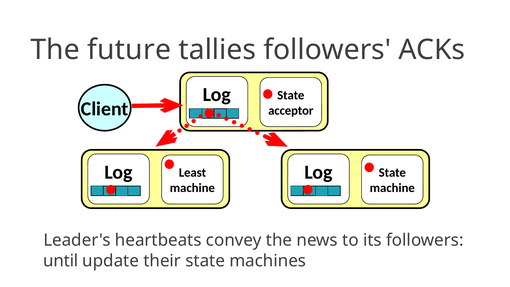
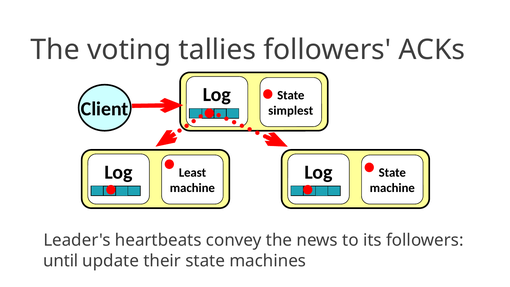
future: future -> voting (129, 50)
acceptor: acceptor -> simplest (291, 111)
